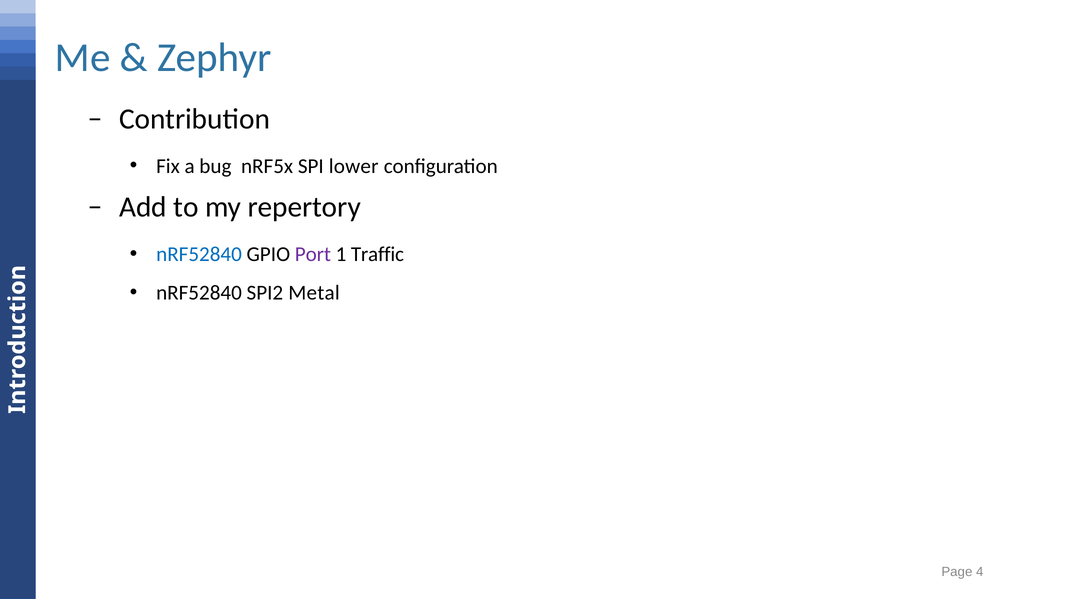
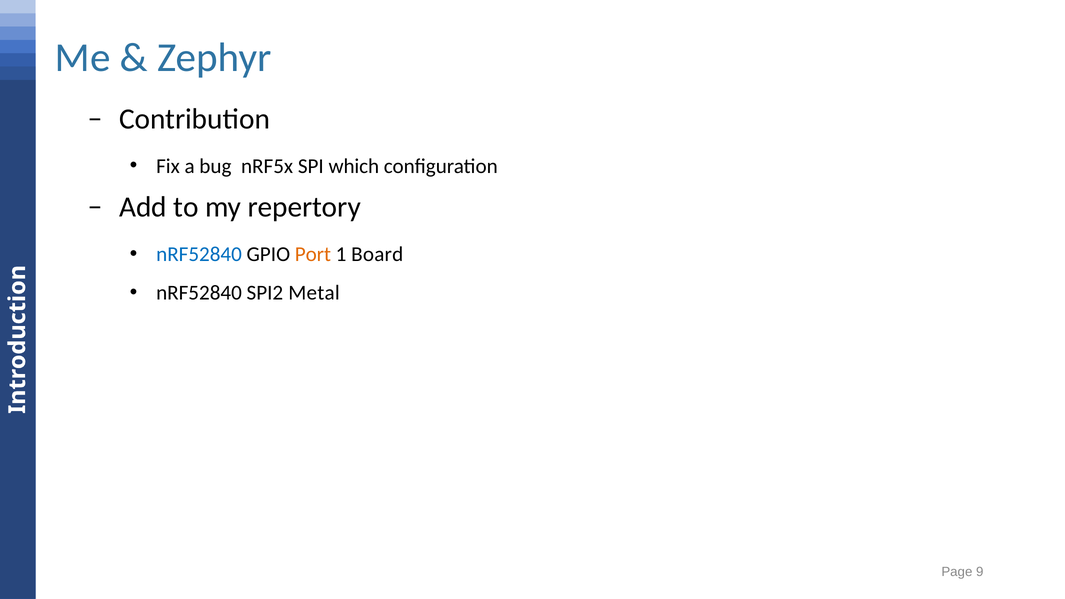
lower: lower -> which (354, 166)
Port colour: purple -> orange (313, 254)
Traffic: Traffic -> Board (377, 254)
4: 4 -> 9 (980, 572)
